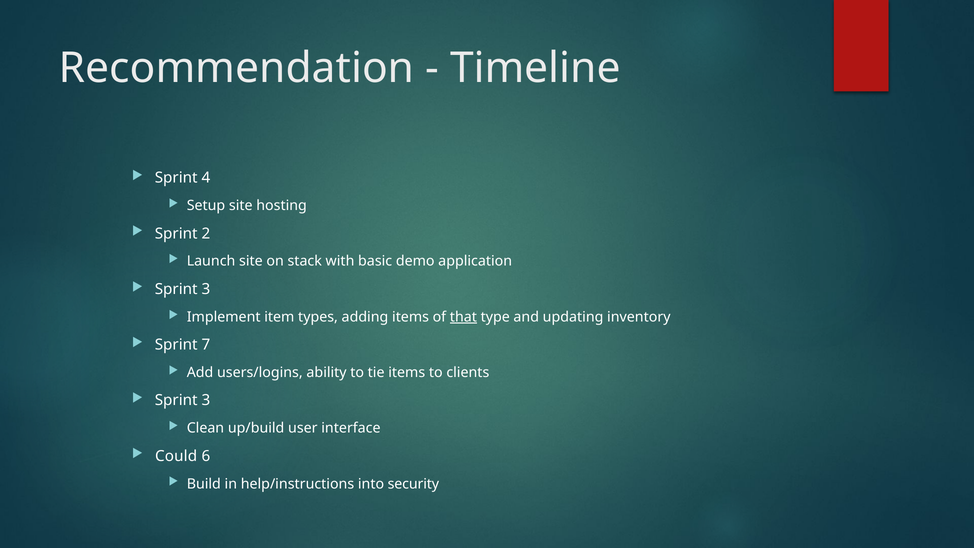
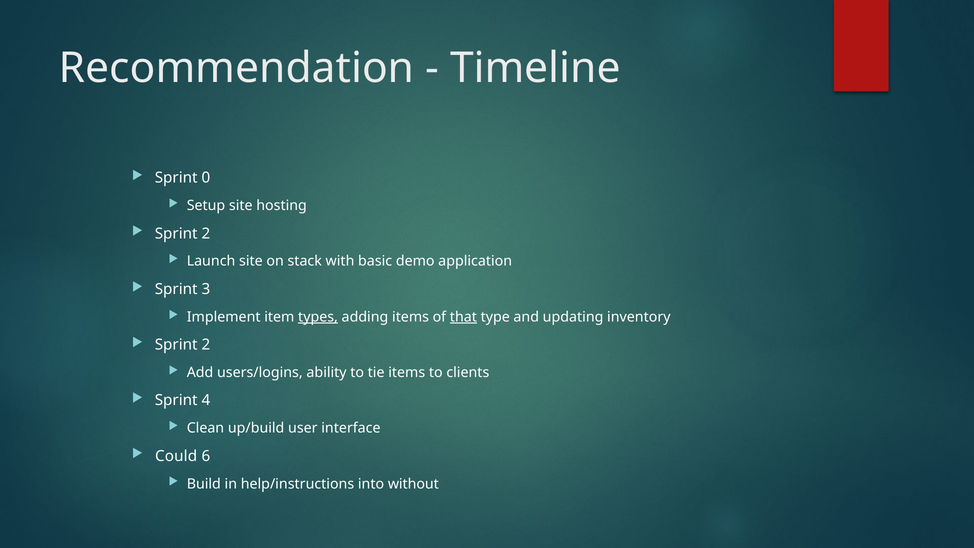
4: 4 -> 0 (206, 178)
types underline: none -> present (318, 317)
7: 7 -> 2 (206, 345)
3: 3 -> 4 (206, 400)
security: security -> without (413, 484)
